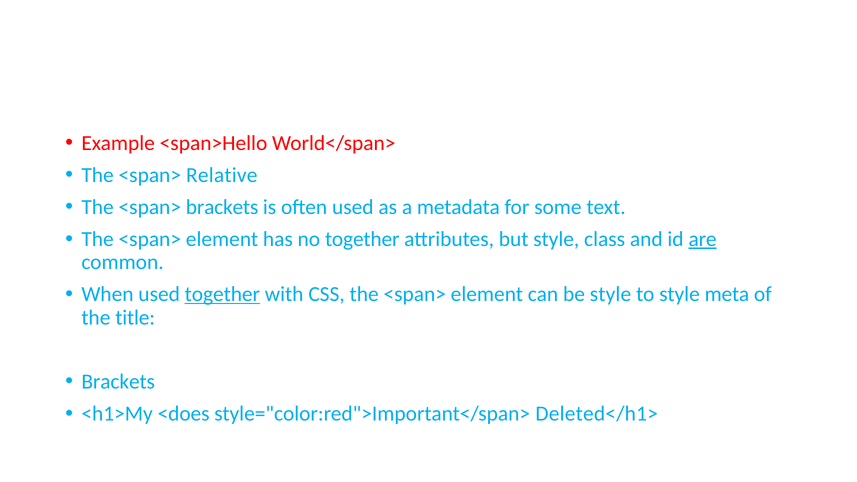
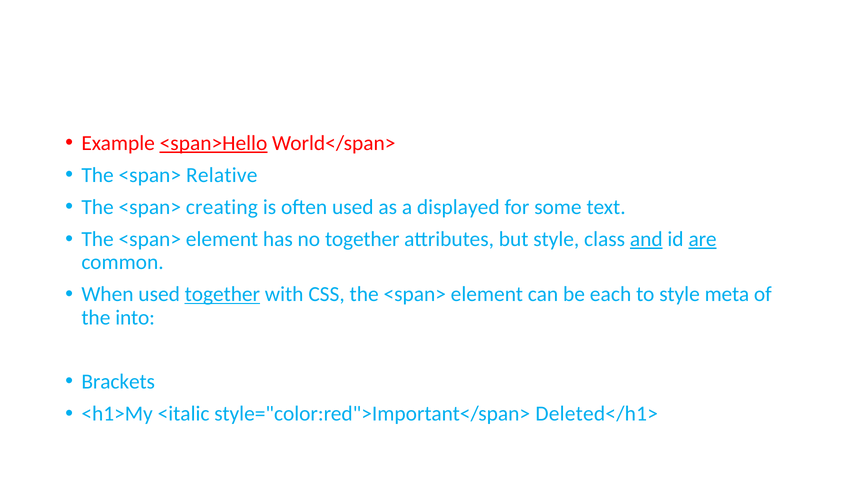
<span>Hello underline: none -> present (214, 143)
<span> brackets: brackets -> creating (222, 207)
metadata: metadata -> displayed (458, 207)
and underline: none -> present (646, 239)
be style: style -> each (611, 294)
title: title -> into (135, 317)
<does: <does -> <italic (184, 414)
